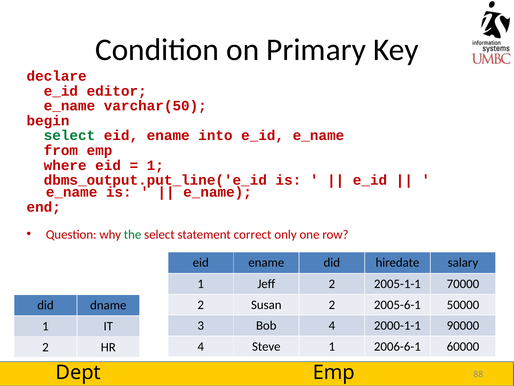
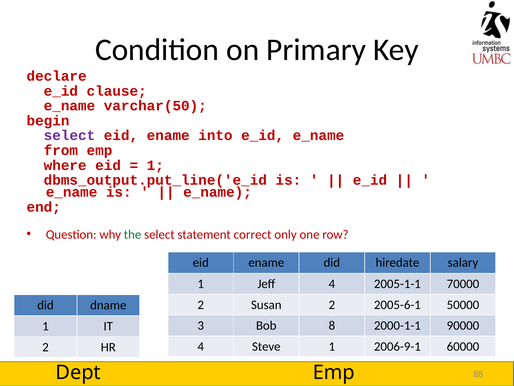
editor: editor -> clause (117, 91)
select colour: green -> purple (69, 135)
Jeff 2: 2 -> 4 (332, 284)
Bob 4: 4 -> 8 (332, 325)
2006-6-1: 2006-6-1 -> 2006-9-1 (397, 346)
